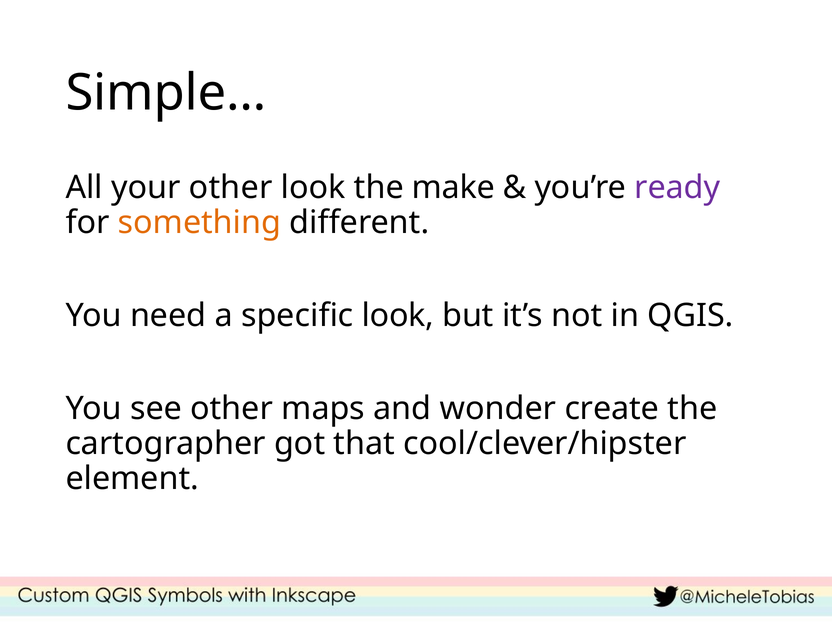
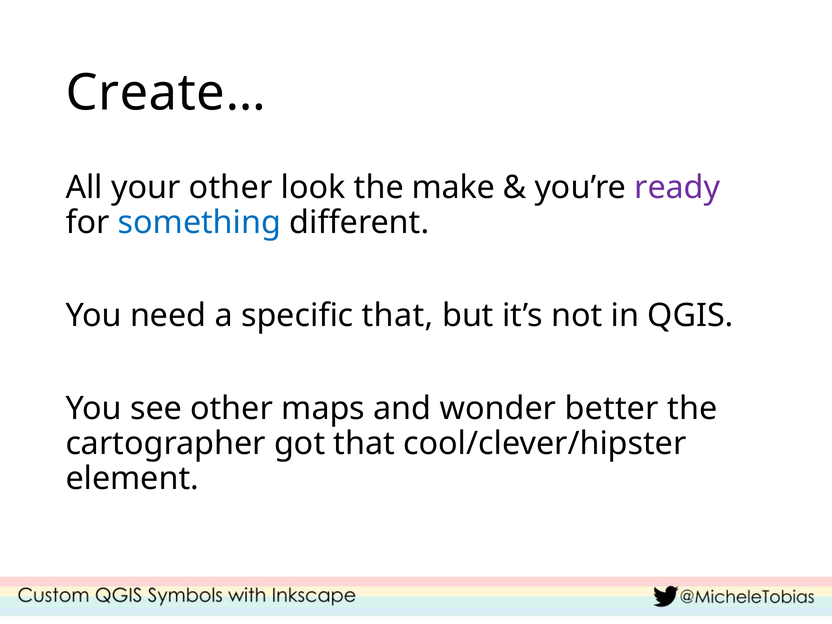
Simple…: Simple… -> Create… (166, 93)
something colour: orange -> blue (199, 223)
specific look: look -> that (398, 316)
create: create -> better (612, 409)
